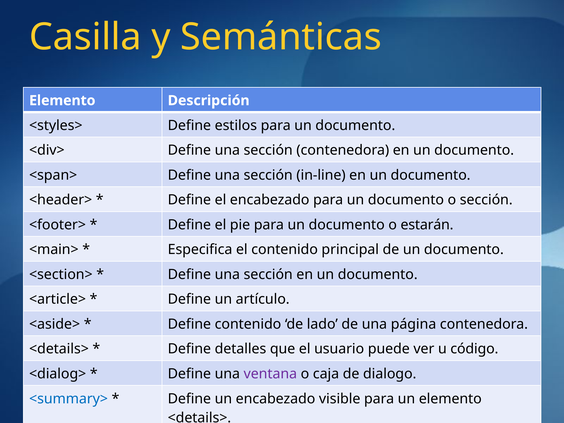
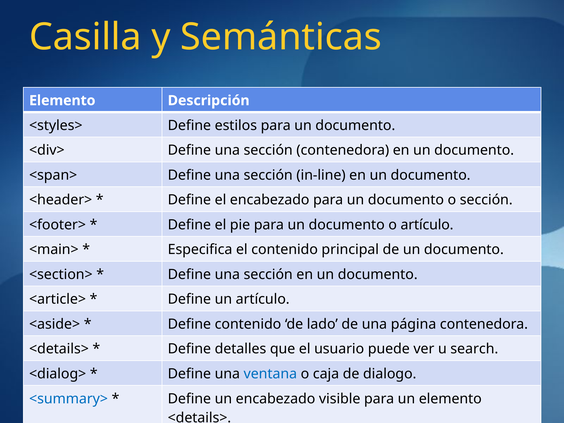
o estarán: estarán -> artículo (427, 225)
código: código -> search (474, 349)
ventana colour: purple -> blue (270, 374)
